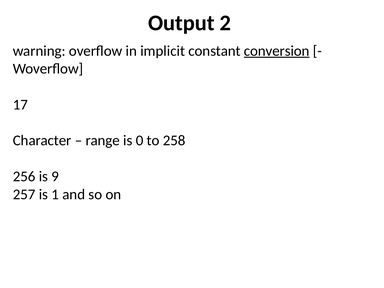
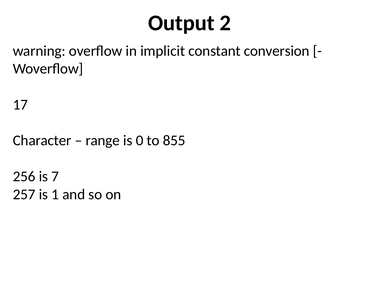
conversion underline: present -> none (277, 51)
258: 258 -> 855 (174, 141)
9: 9 -> 7 (55, 176)
